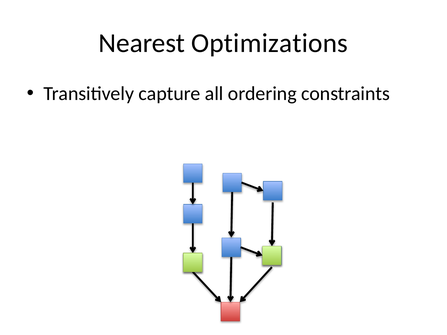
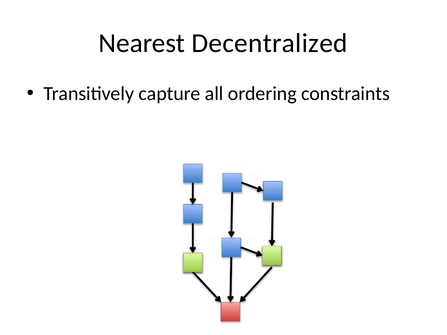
Optimizations: Optimizations -> Decentralized (270, 43)
